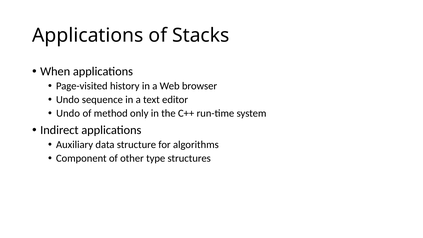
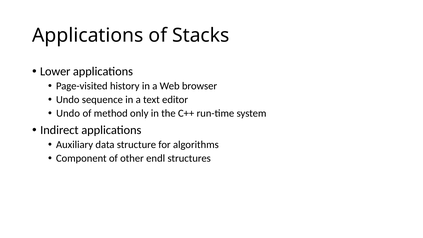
When: When -> Lower (55, 72)
type: type -> endl (156, 158)
